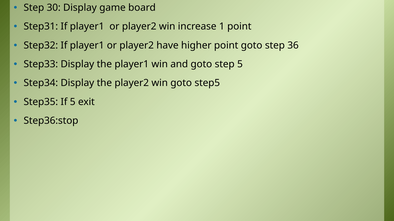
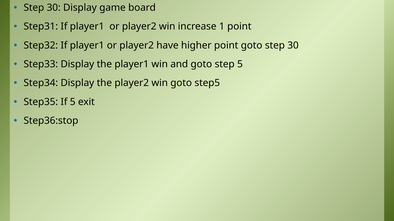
goto step 36: 36 -> 30 (293, 45)
